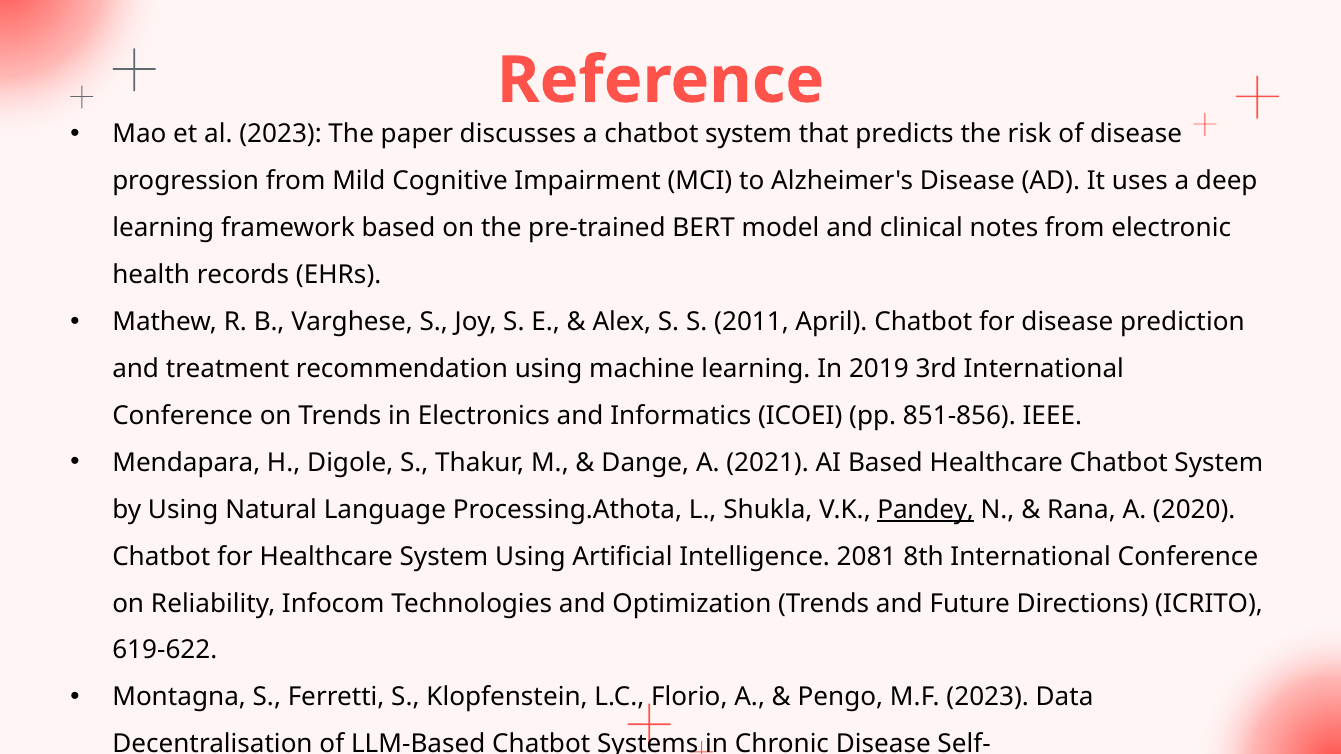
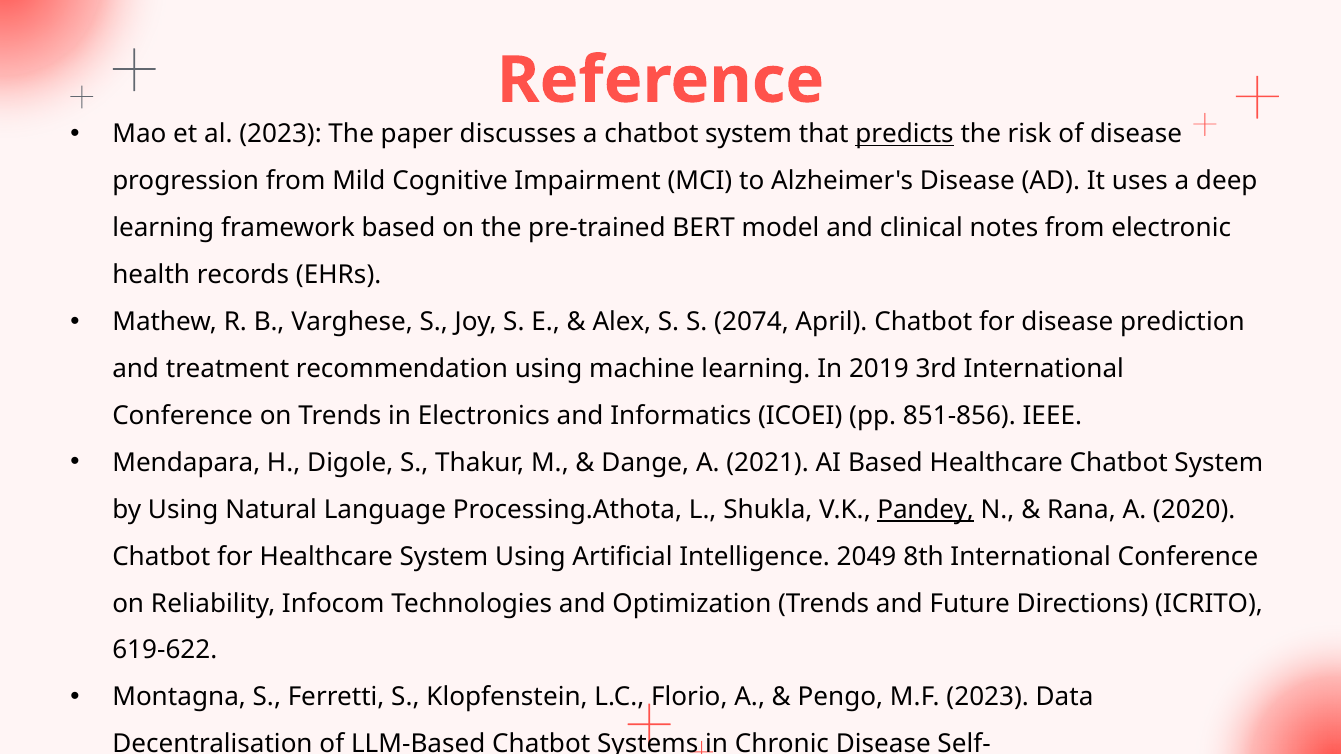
predicts underline: none -> present (905, 134)
2011: 2011 -> 2074 (752, 322)
2081: 2081 -> 2049 (867, 557)
